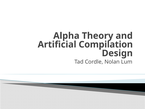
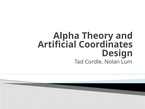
Compilation: Compilation -> Coordinates (106, 44)
